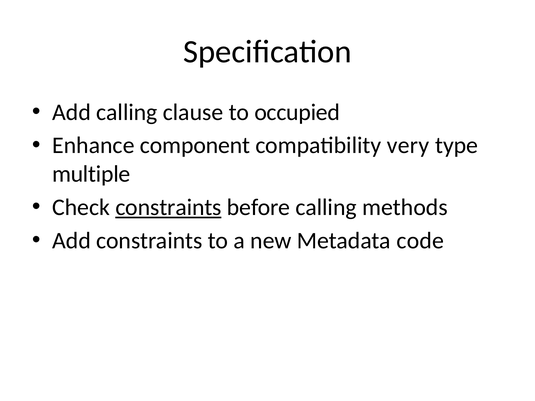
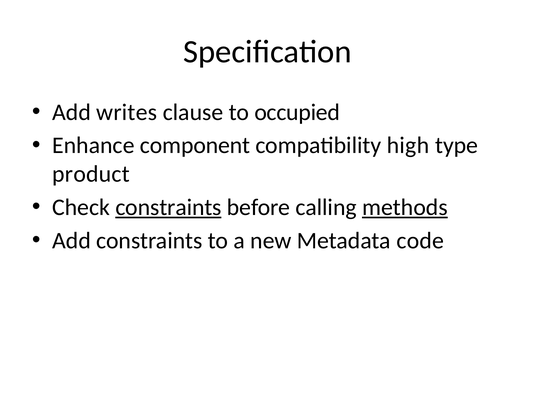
Add calling: calling -> writes (127, 112)
very: very -> high (408, 146)
multiple: multiple -> product (91, 174)
methods underline: none -> present (405, 207)
